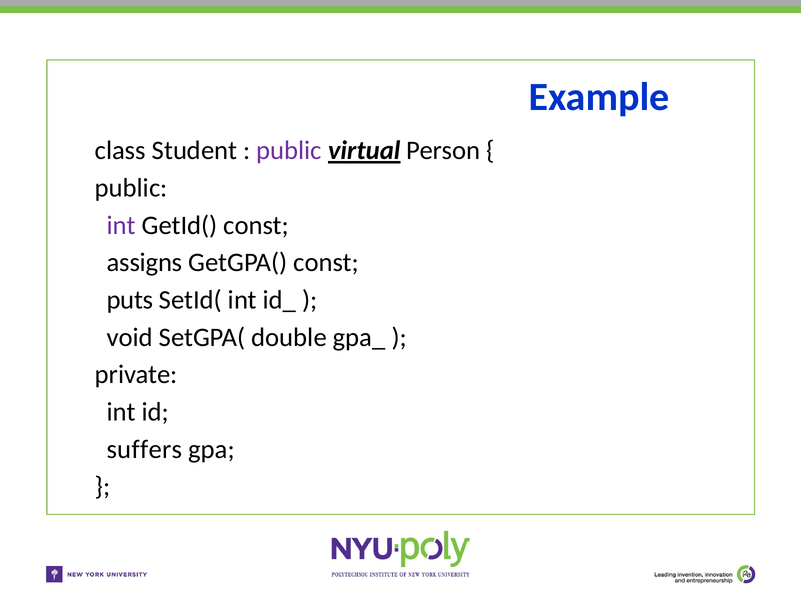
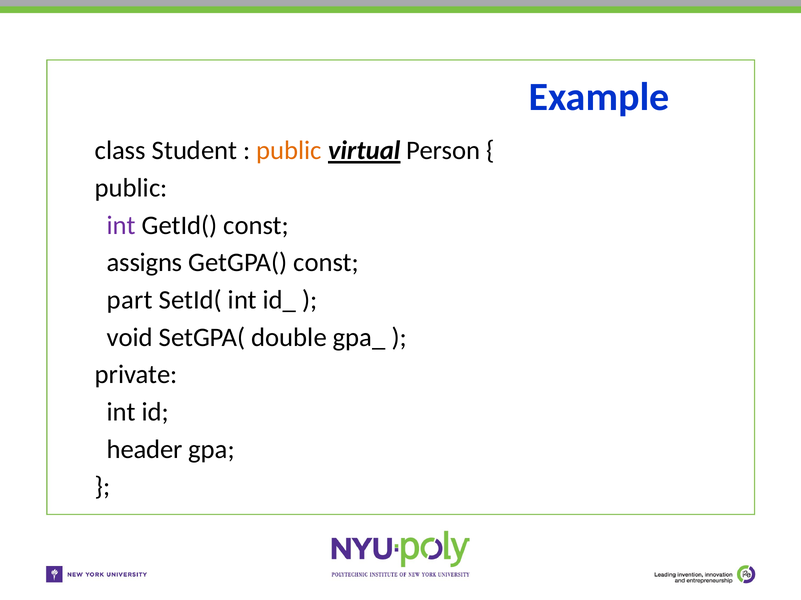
public colour: purple -> orange (289, 151)
puts: puts -> part (130, 300)
suffers: suffers -> header (145, 450)
